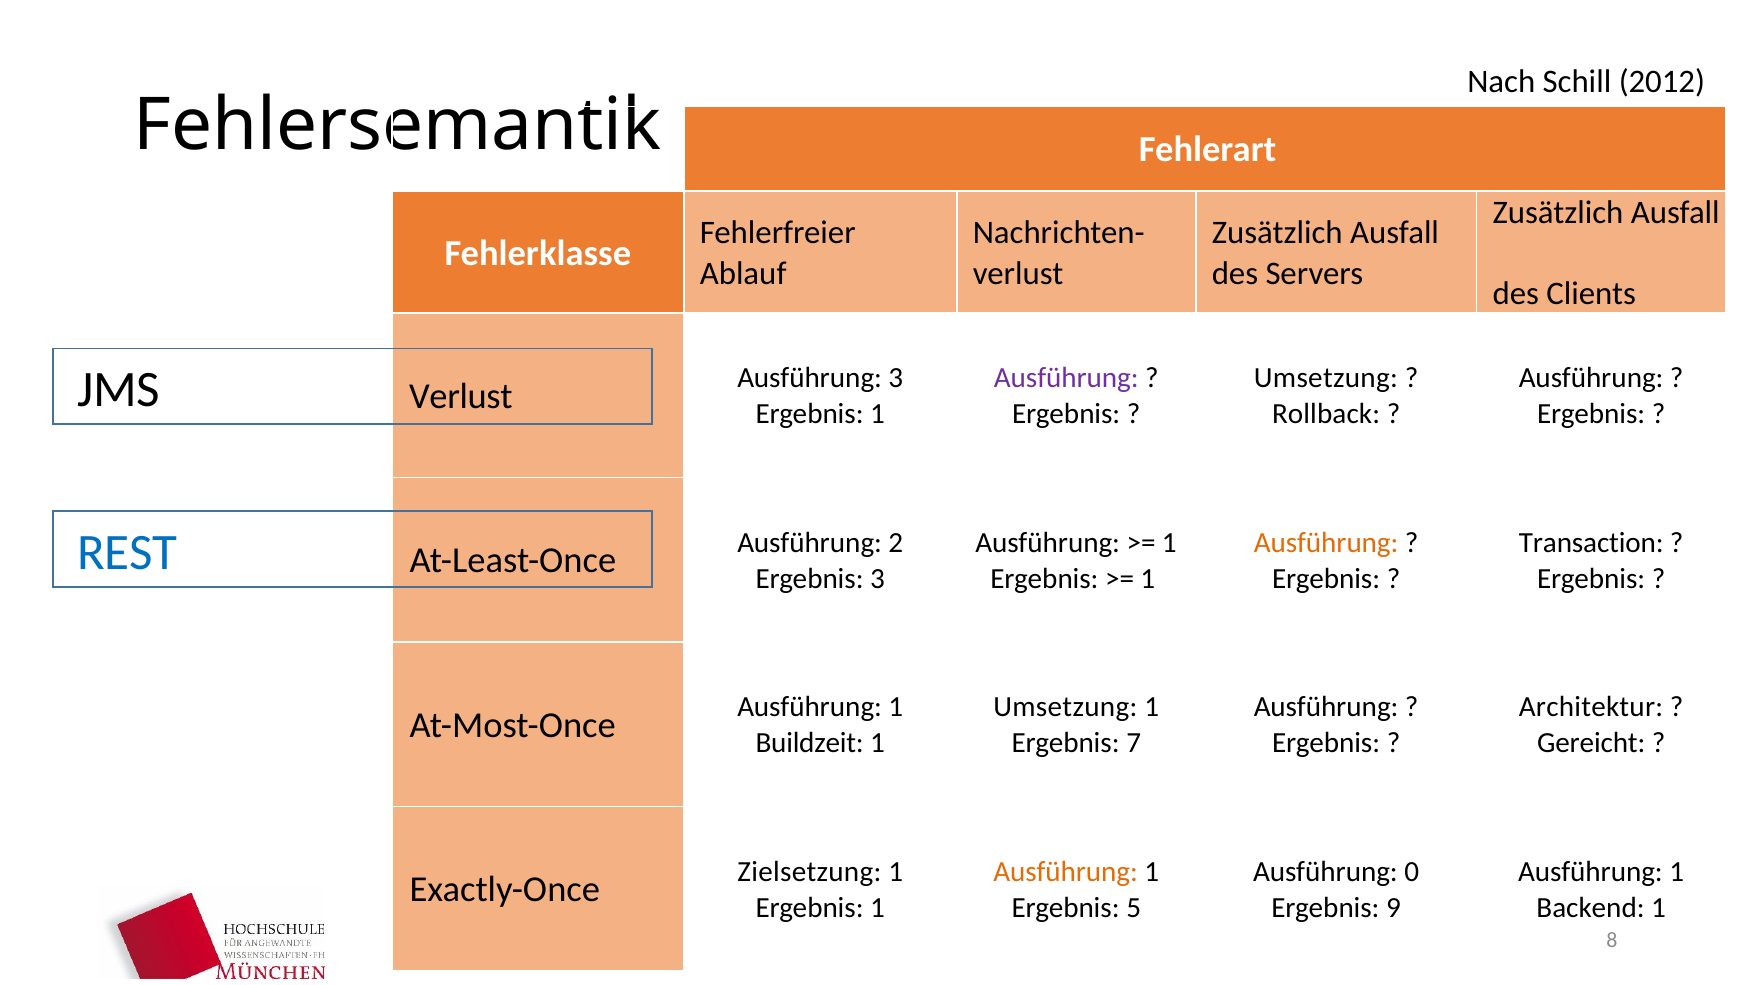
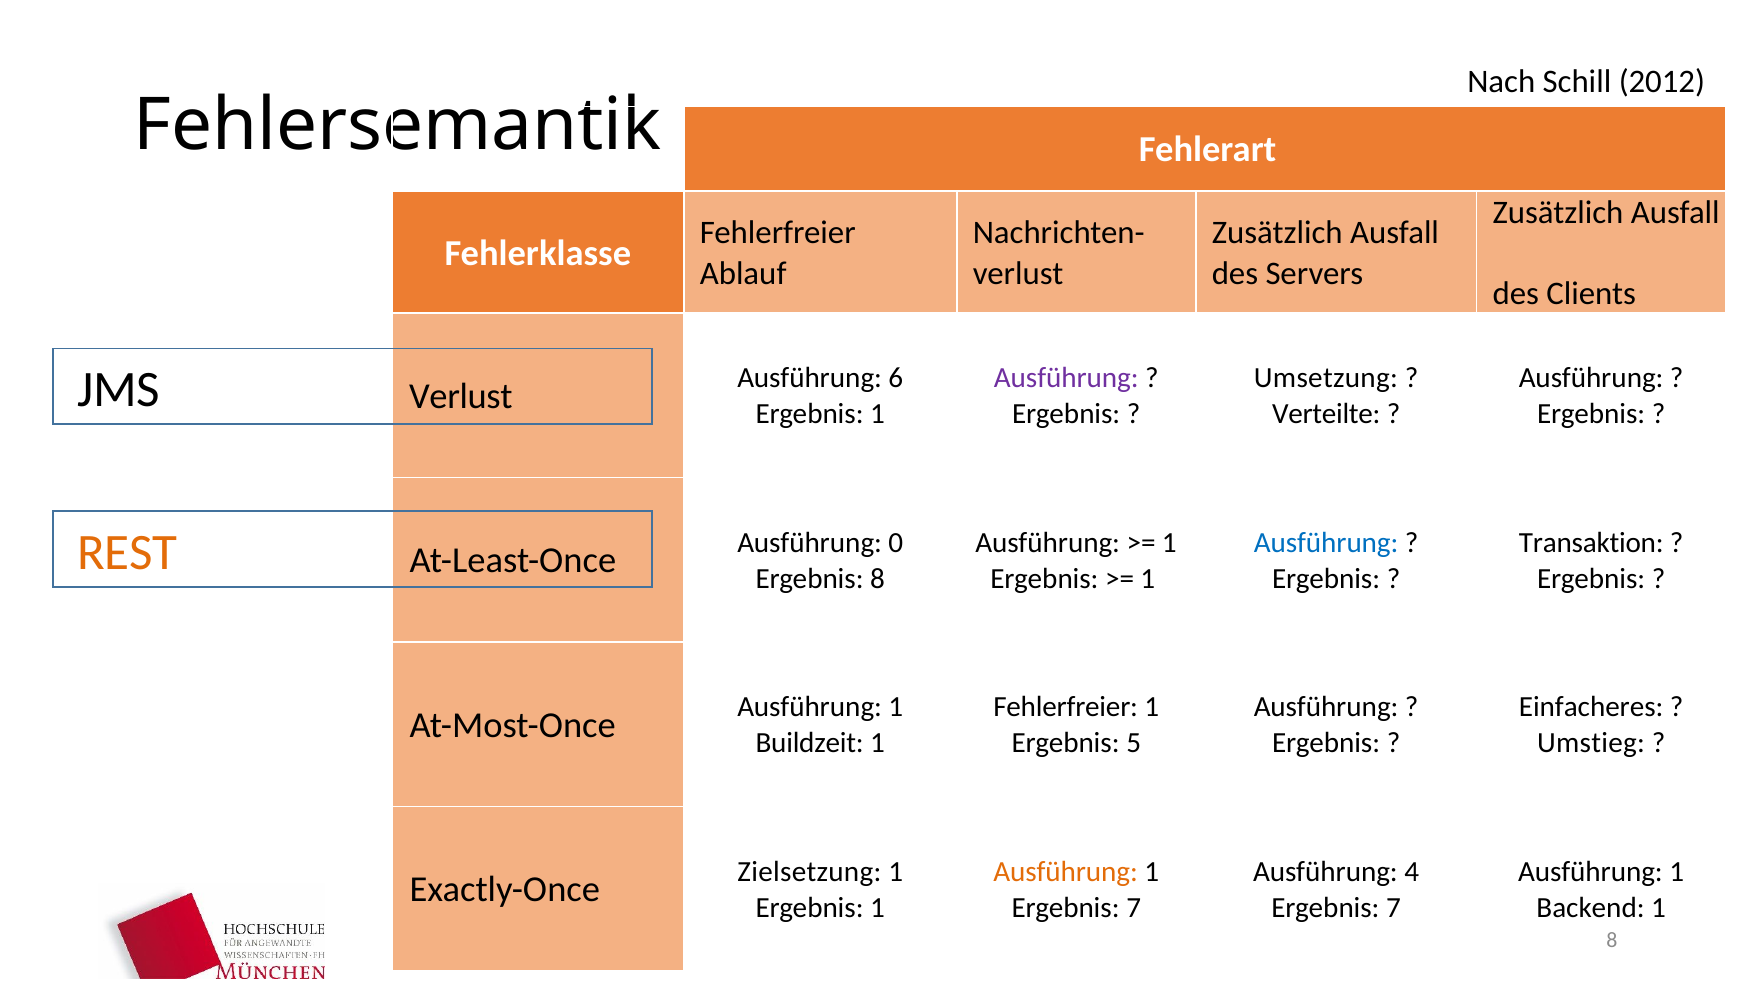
Ausführung 3: 3 -> 6 (896, 378)
Rollback: Rollback -> Verteilte (1326, 414)
2: 2 -> 0 (896, 543)
Ausführung colour: orange -> blue (1326, 543)
Transaction: Transaction -> Transaktion (1591, 543)
REST colour: blue -> orange (127, 553)
Ergebnis 3: 3 -> 8 (878, 578)
Umsetzung: Umsetzung -> Fehlerfreier (1066, 707)
Architektur: Architektur -> Einfacheres (1591, 707)
7: 7 -> 5 (1134, 743)
Gereicht: Gereicht -> Umstieg (1591, 743)
0: 0 -> 4 (1412, 872)
5: 5 -> 7 (1134, 907)
9: 9 -> 7 (1394, 907)
